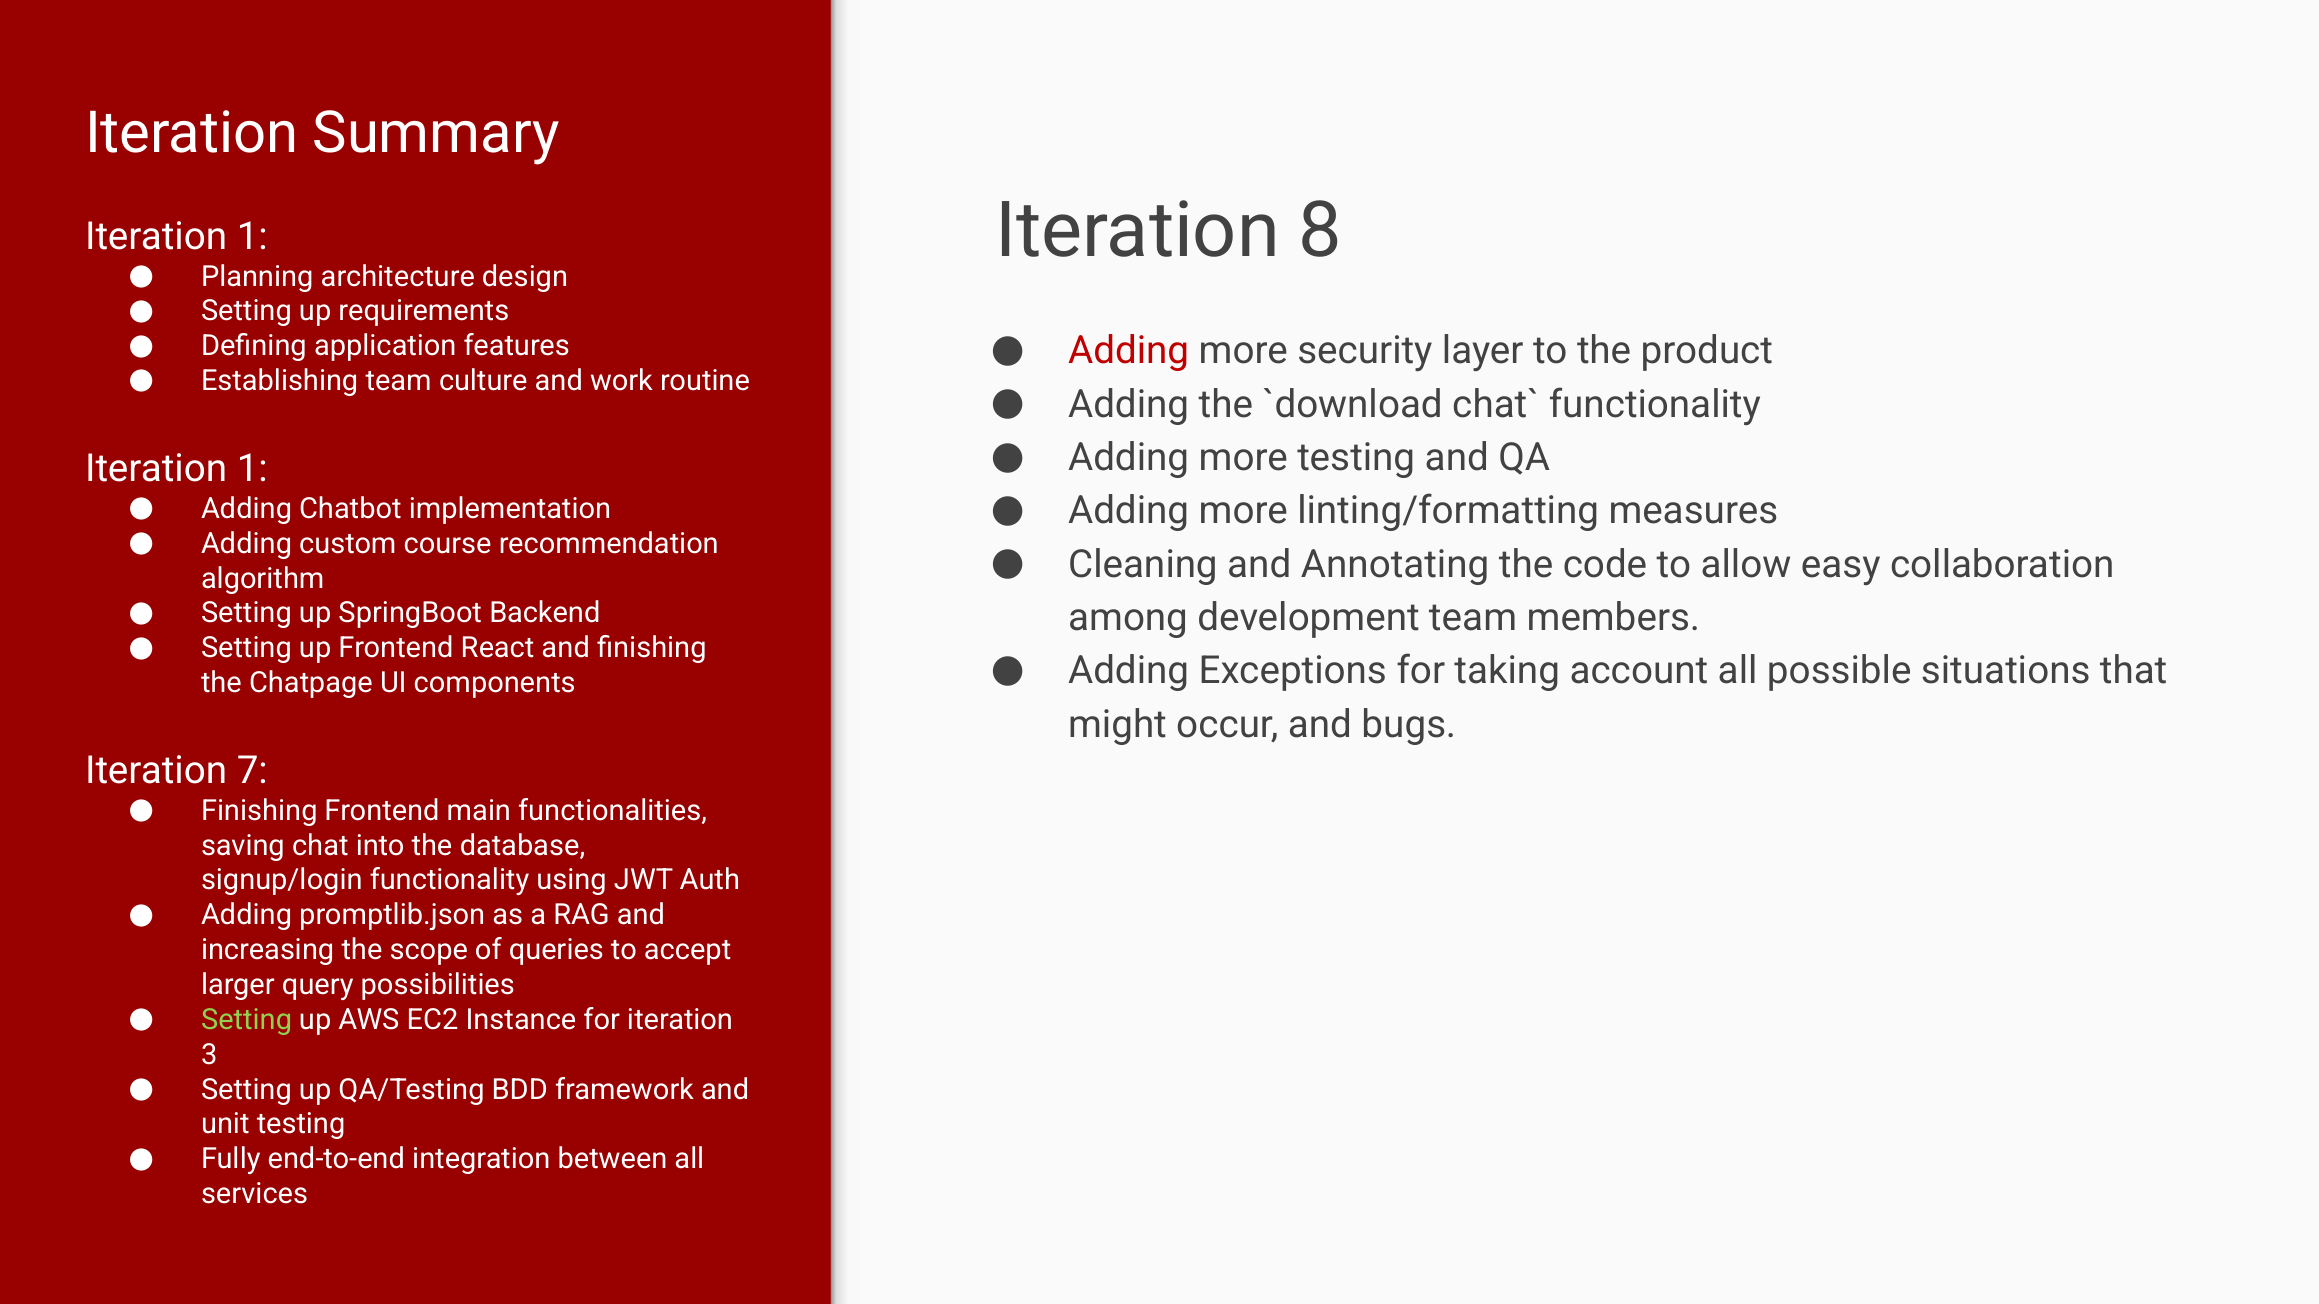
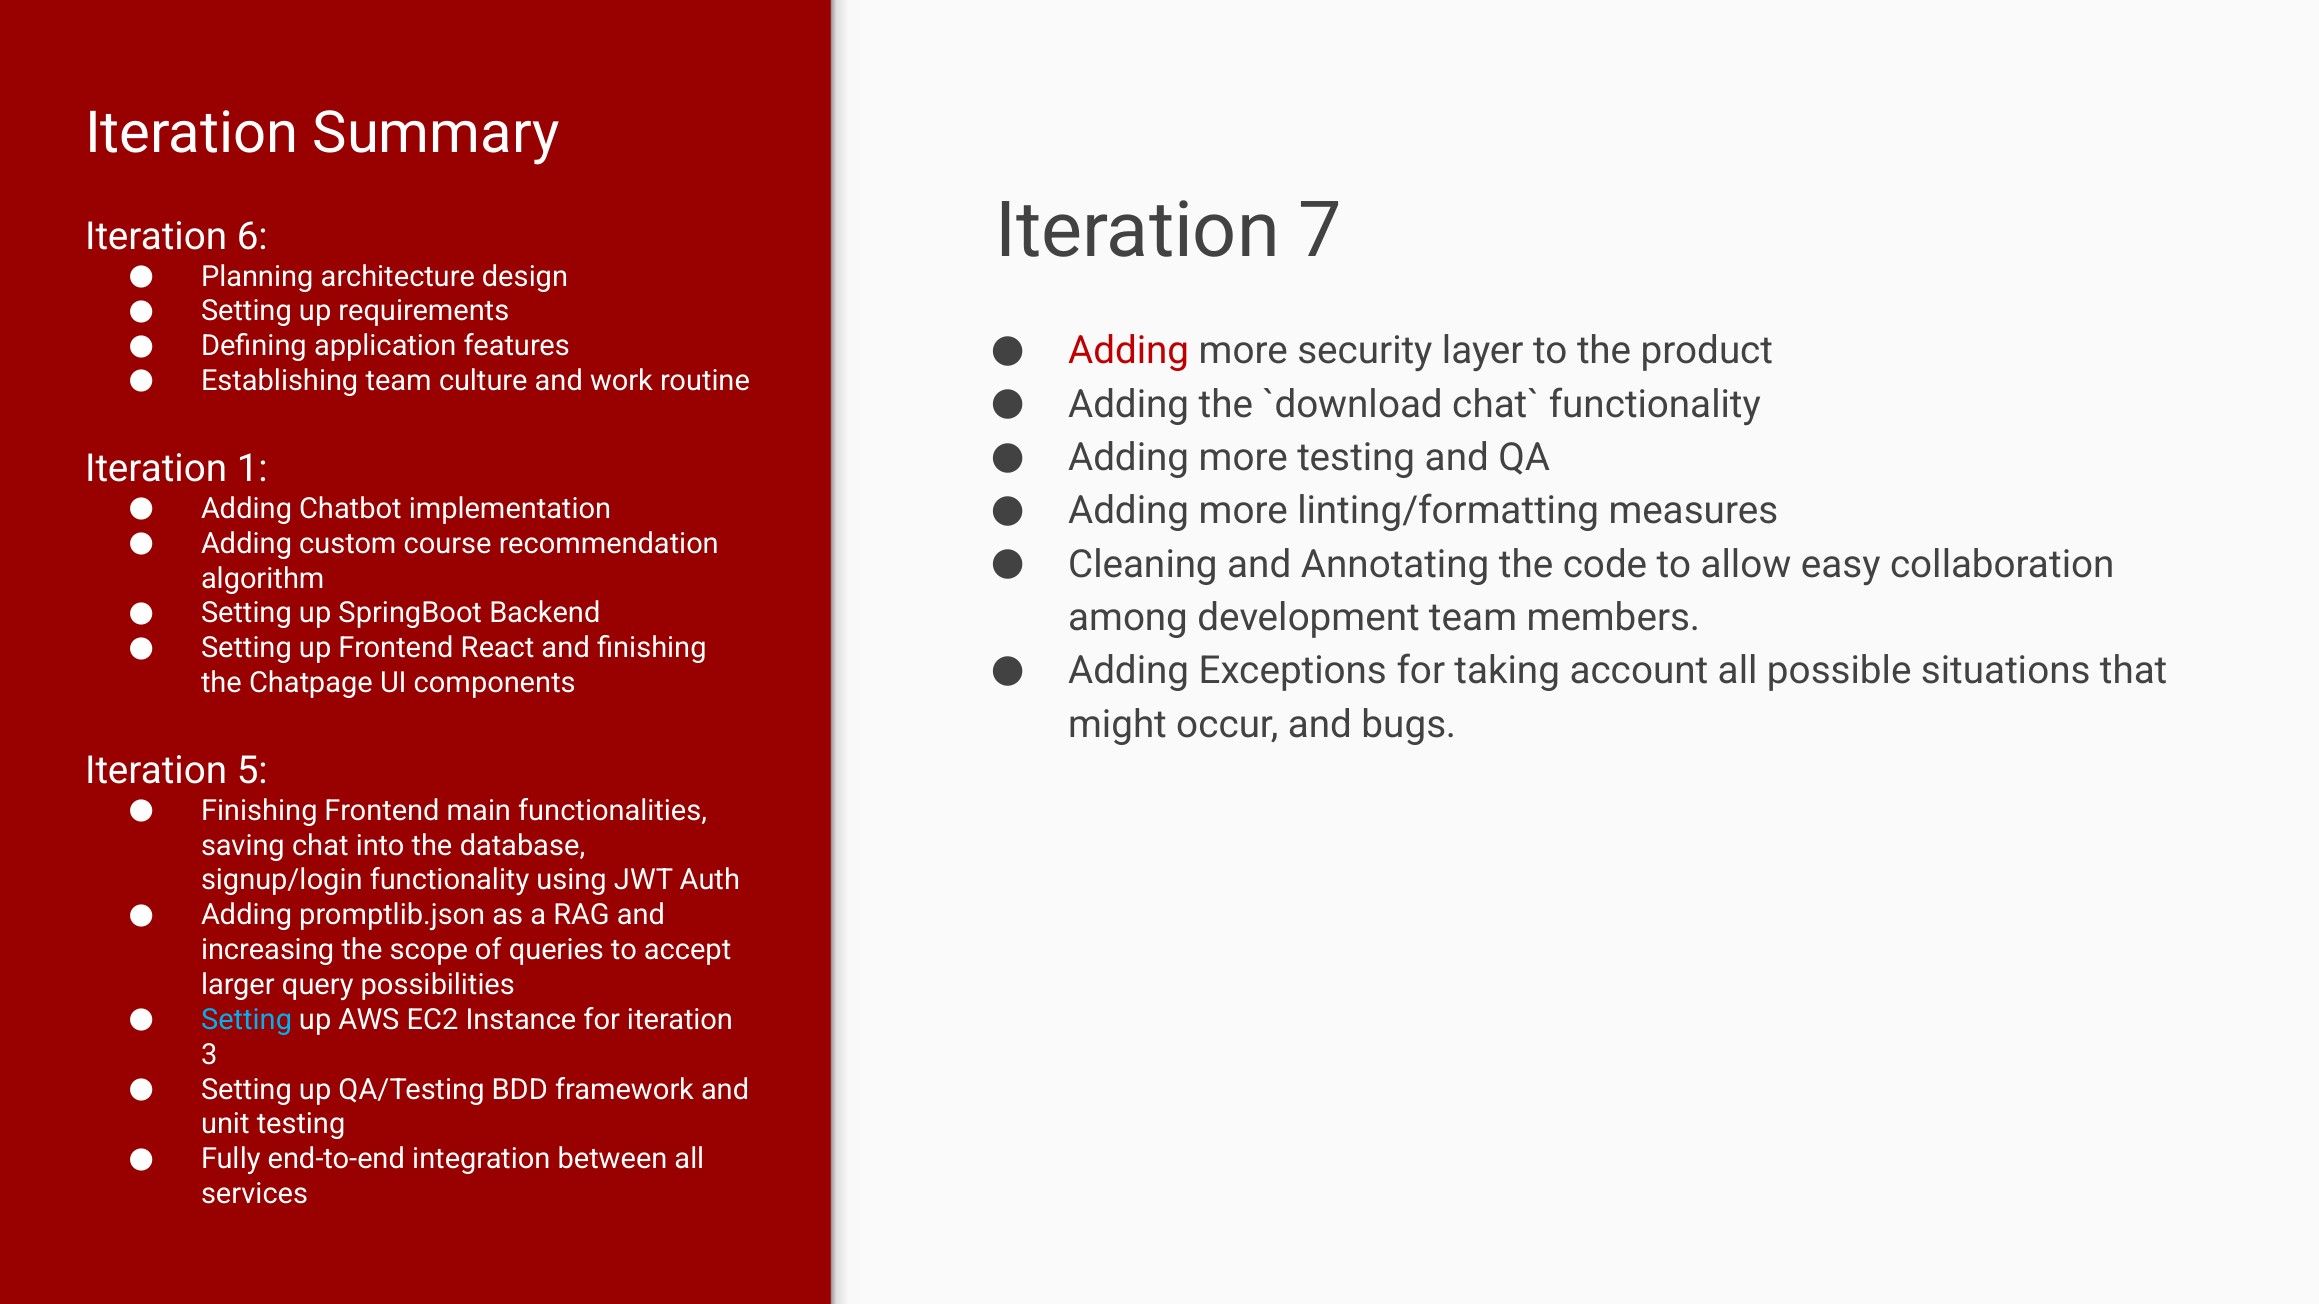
8: 8 -> 7 (1320, 231)
1: 1 -> 6 (252, 237)
7: 7 -> 5 (252, 771)
Setting colour: light green -> light blue (247, 1020)
